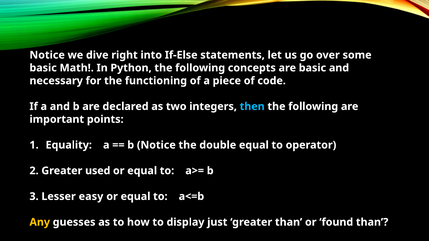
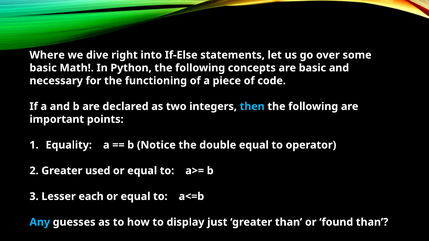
Notice: Notice -> Where (47, 55)
easy: easy -> each (91, 197)
Any colour: yellow -> light blue (40, 222)
